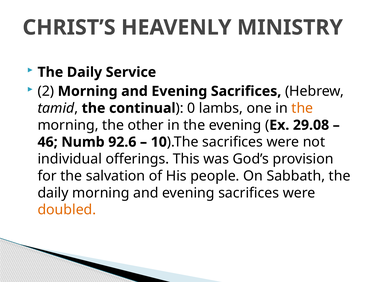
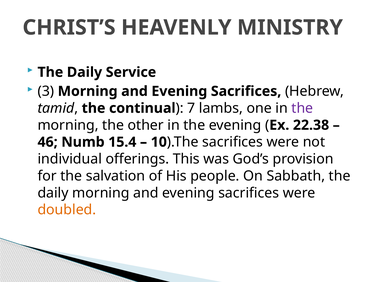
2: 2 -> 3 (46, 91)
0: 0 -> 7 (191, 108)
the colour: orange -> purple (302, 108)
29.08: 29.08 -> 22.38 (311, 125)
92.6: 92.6 -> 15.4 (122, 142)
